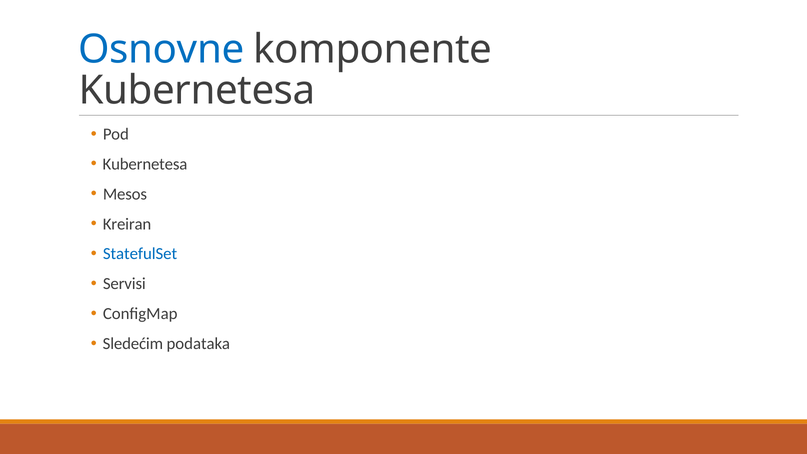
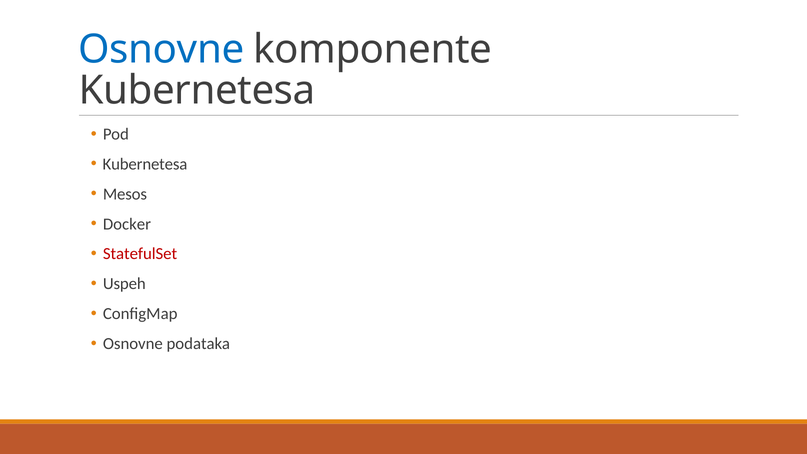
Kreiran: Kreiran -> Docker (127, 224)
StatefulSet colour: blue -> red (140, 254)
Servisi: Servisi -> Uspeh (124, 284)
Sledećim: Sledećim -> Osnovne (133, 344)
